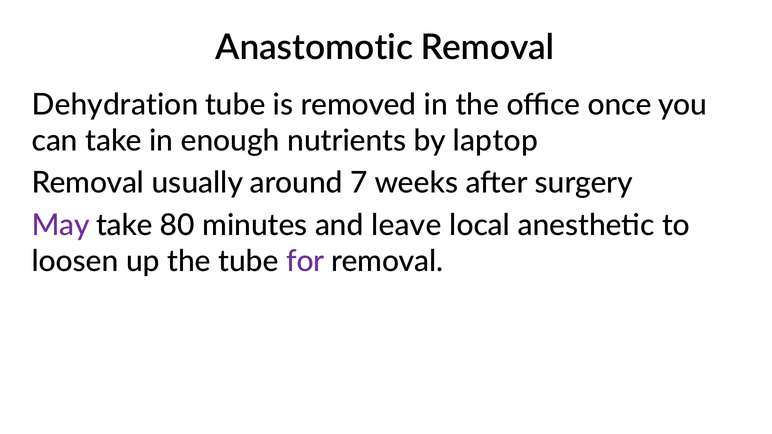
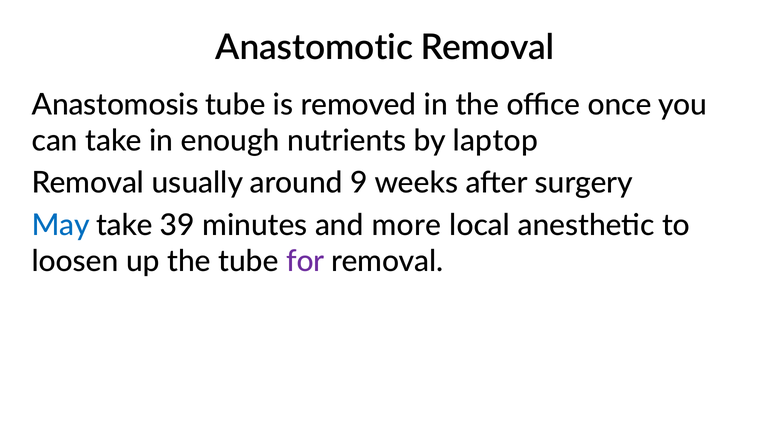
Dehydration: Dehydration -> Anastomosis (115, 105)
7: 7 -> 9 (359, 183)
May colour: purple -> blue (61, 225)
80: 80 -> 39 (177, 225)
leave: leave -> more (406, 225)
